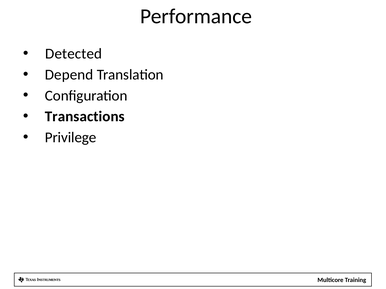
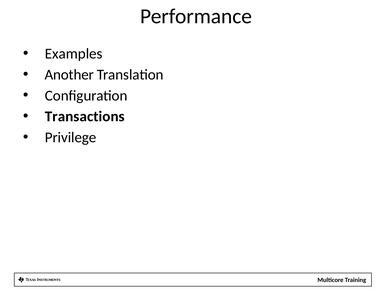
Detected: Detected -> Examples (74, 54)
Depend: Depend -> Another (69, 75)
